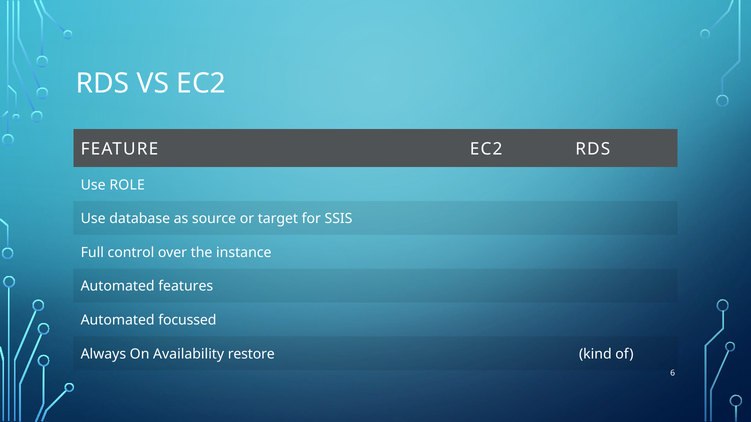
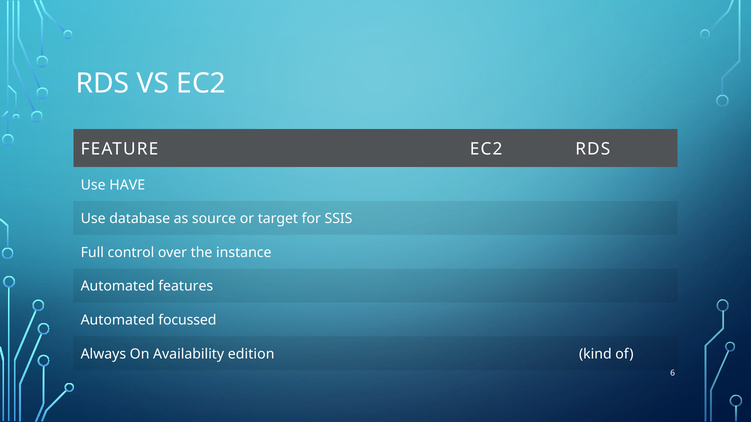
ROLE: ROLE -> HAVE (127, 185)
restore: restore -> edition (251, 354)
